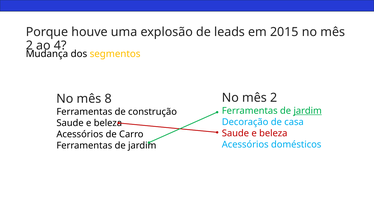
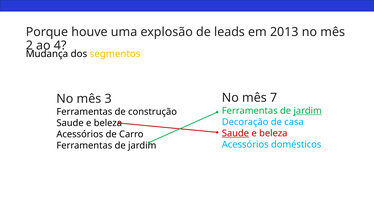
2015: 2015 -> 2013 (284, 32)
2: 2 -> 7 (274, 97)
8: 8 -> 3 (108, 98)
Saude underline: none -> present (235, 133)
